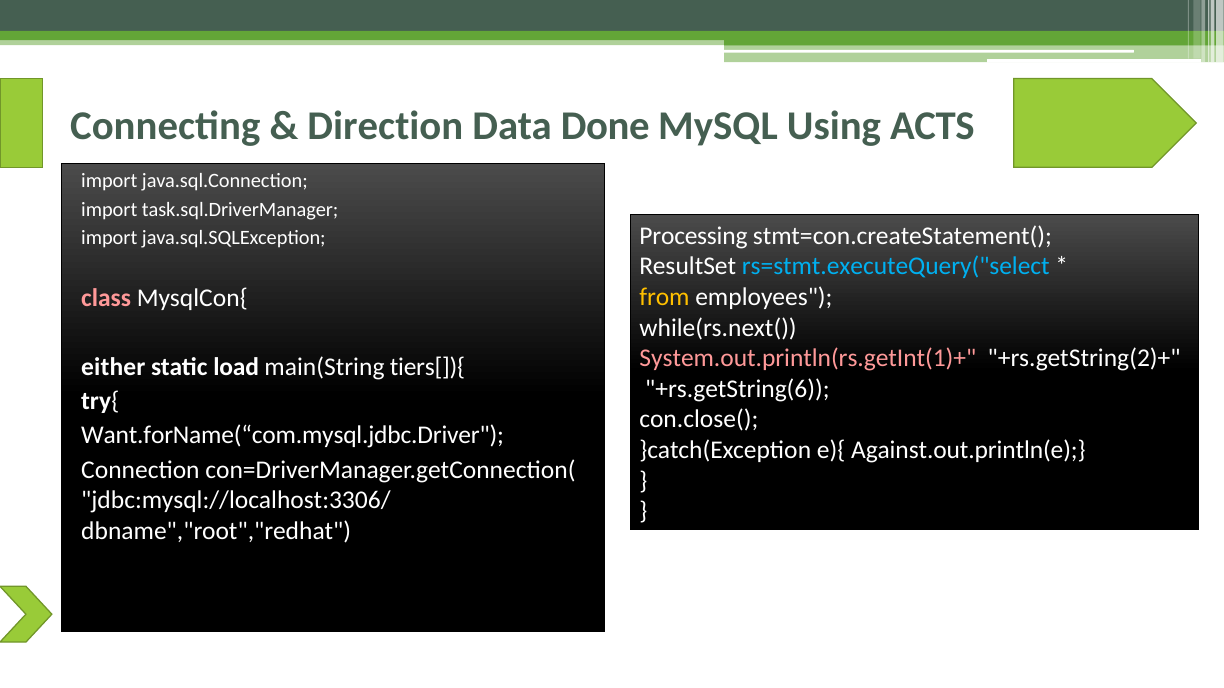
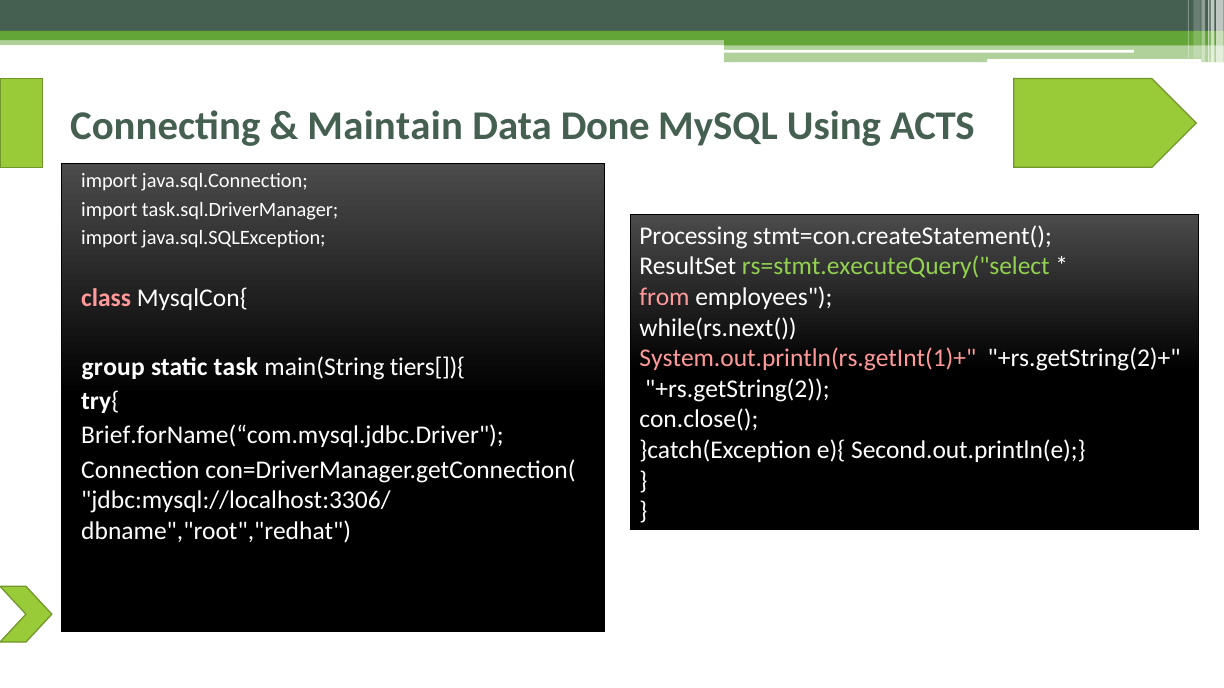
Direction: Direction -> Maintain (385, 126)
rs=stmt.executeQuery("select colour: light blue -> light green (896, 267)
from colour: yellow -> pink (665, 297)
either: either -> group (113, 367)
load: load -> task (236, 367)
+rs.getString(6: +rs.getString(6 -> +rs.getString(2 (737, 389)
Want.forName(“com.mysql.jdbc.Driver: Want.forName(“com.mysql.jdbc.Driver -> Brief.forName(“com.mysql.jdbc.Driver (293, 436)
Against.out.println(e: Against.out.println(e -> Second.out.println(e (968, 450)
